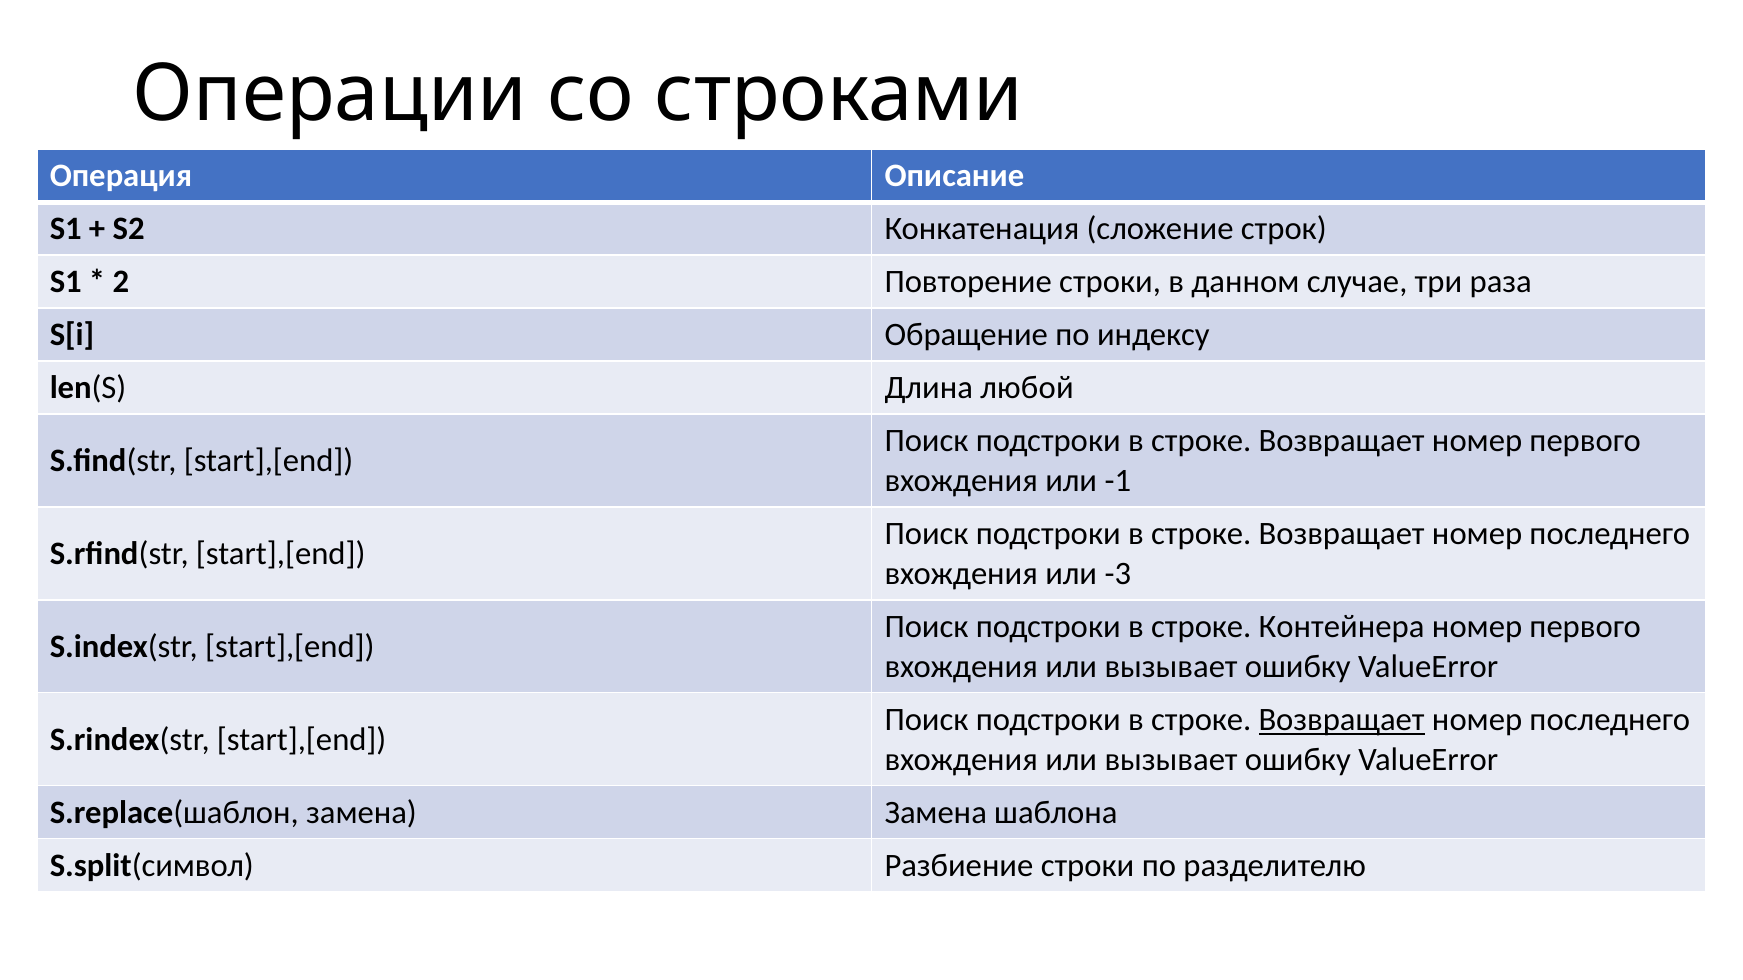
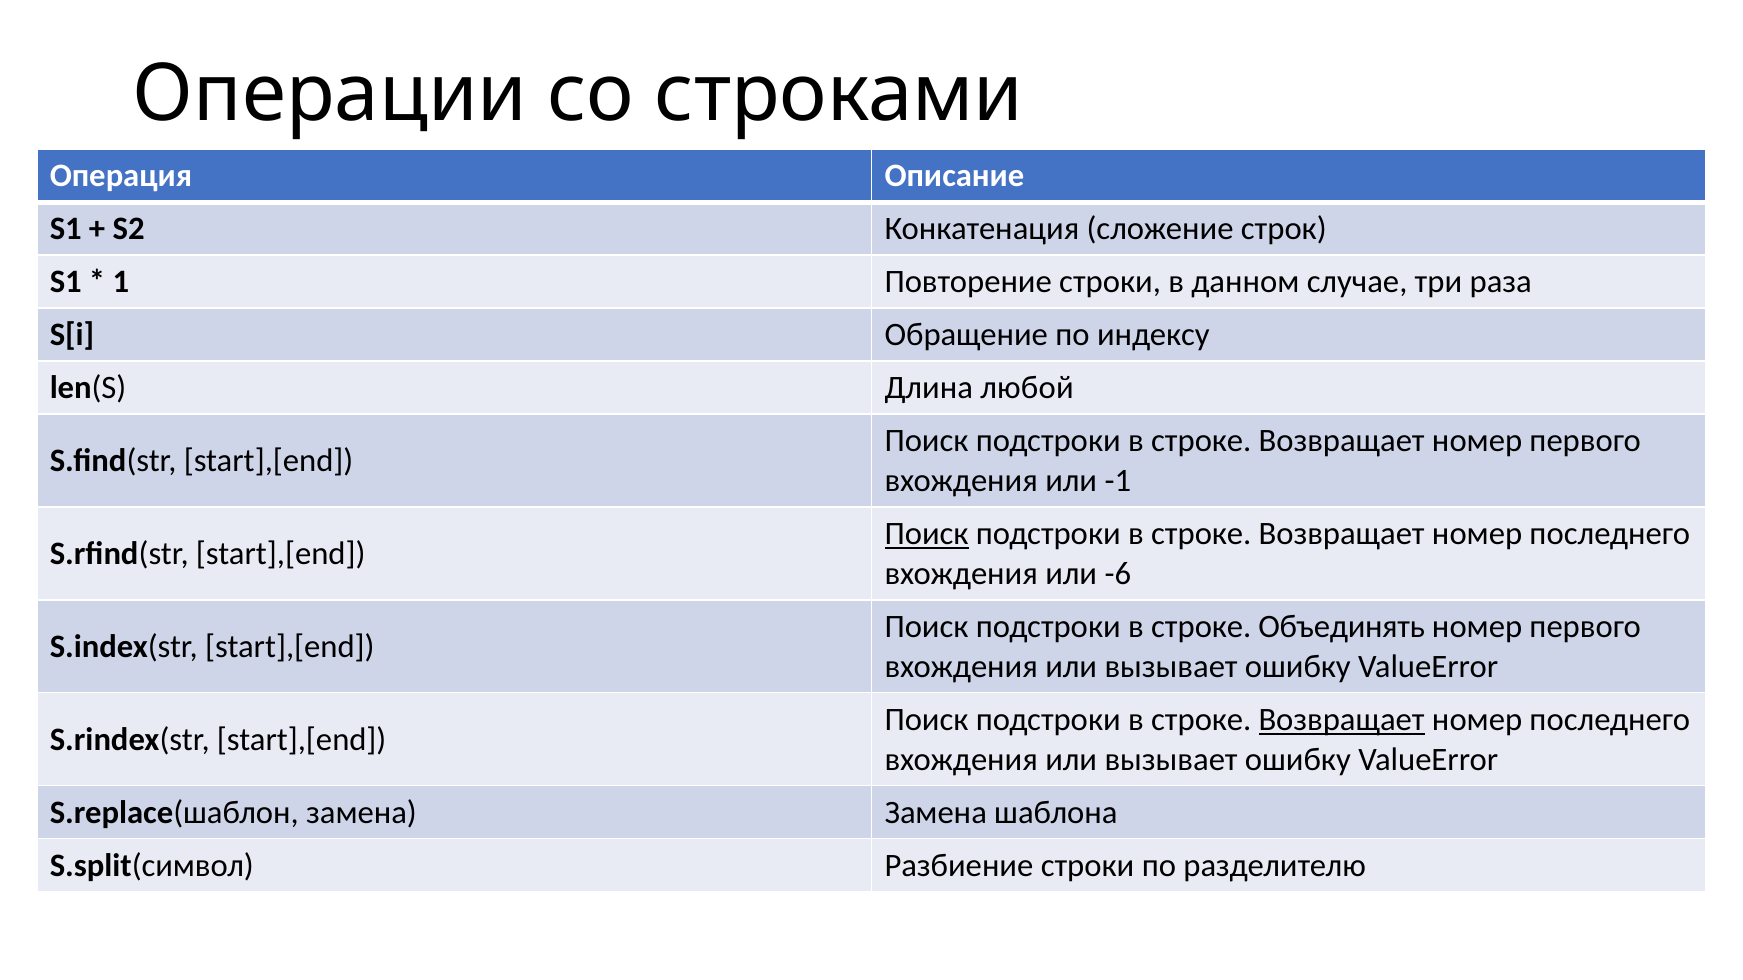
2: 2 -> 1 (121, 282)
Поиск underline: none -> present (927, 534)
-3: -3 -> -6 (1118, 574)
Контейнера: Контейнера -> Объединять (1342, 627)
